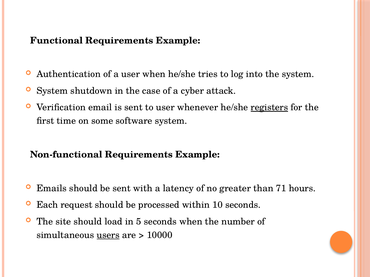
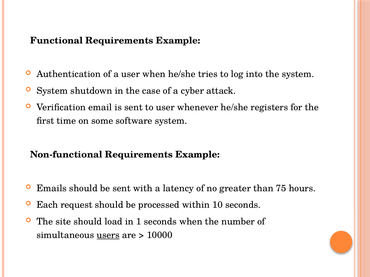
registers underline: present -> none (269, 108)
71: 71 -> 75 (281, 189)
5: 5 -> 1 (139, 222)
